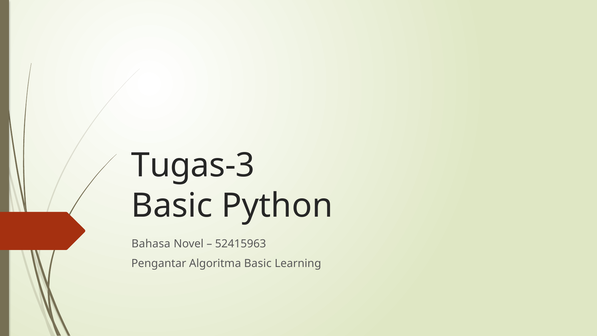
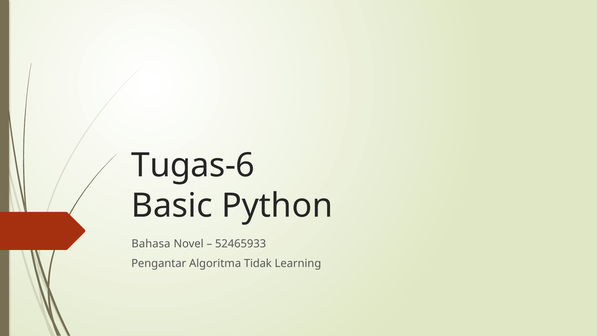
Tugas-3: Tugas-3 -> Tugas-6 (193, 165)
52415963: 52415963 -> 52465933 (241, 244)
Algoritma Basic: Basic -> Tidak (258, 263)
